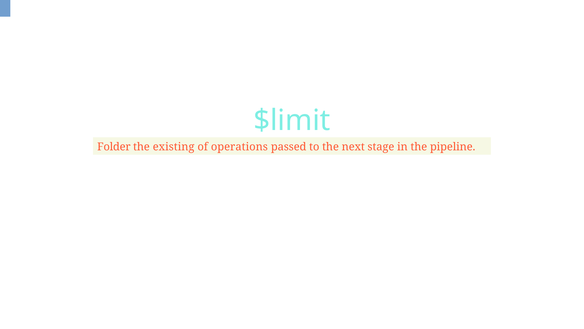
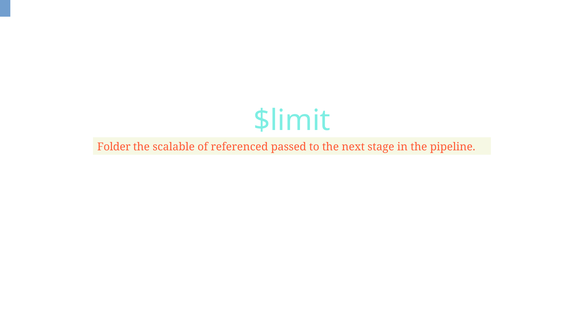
existing: existing -> scalable (174, 147)
operations: operations -> referenced (239, 147)
